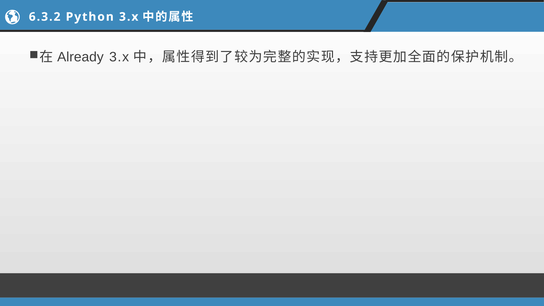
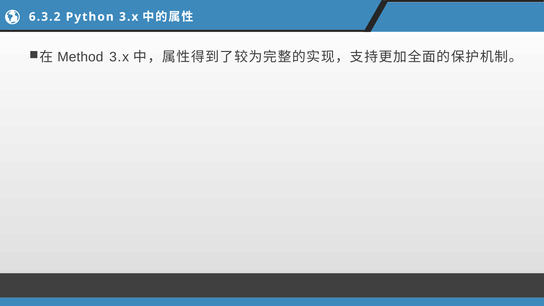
Already: Already -> Method (80, 57)
